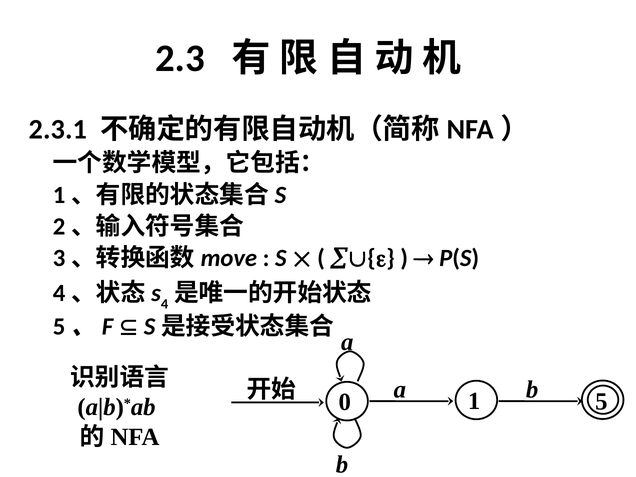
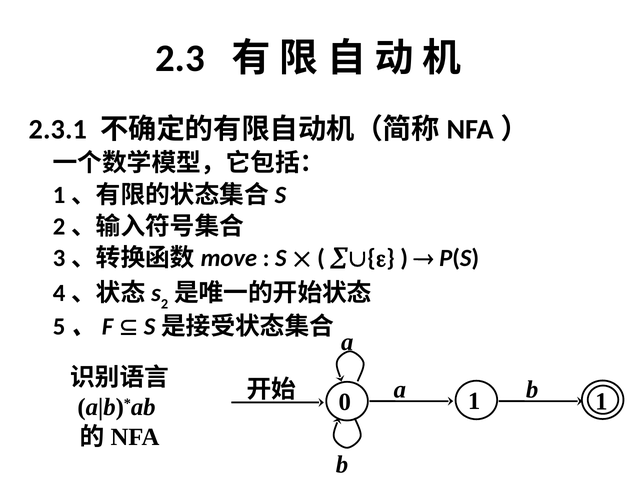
4: 4 -> 2 (165, 304)
1 5: 5 -> 1 (601, 401)
